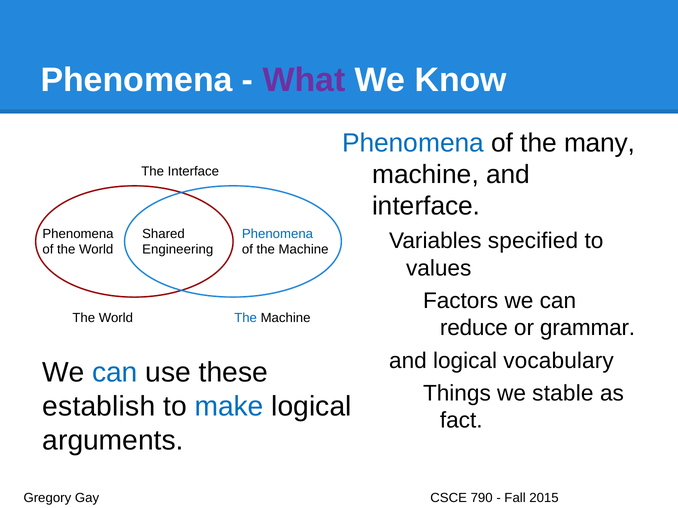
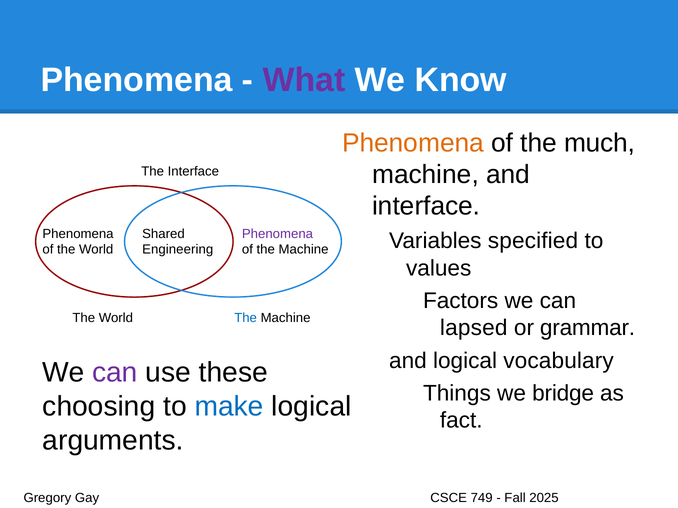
Phenomena colour: blue -> orange (413, 143)
many: many -> much (599, 143)
Phenomena colour: blue -> purple (277, 234)
reduce: reduce -> lapsed (474, 328)
can colour: blue -> purple (115, 373)
stable: stable -> bridge (563, 394)
establish: establish -> choosing (99, 407)
790: 790 -> 749 (482, 499)
2015: 2015 -> 2025 (544, 499)
